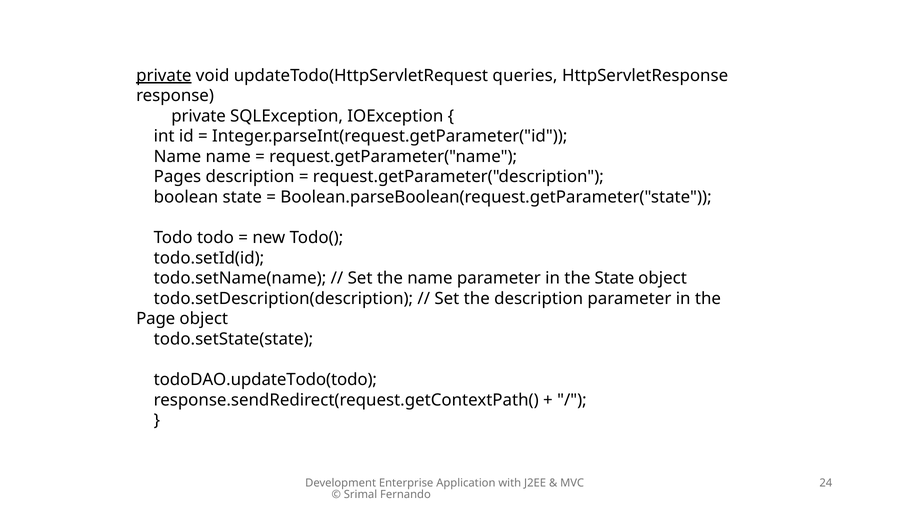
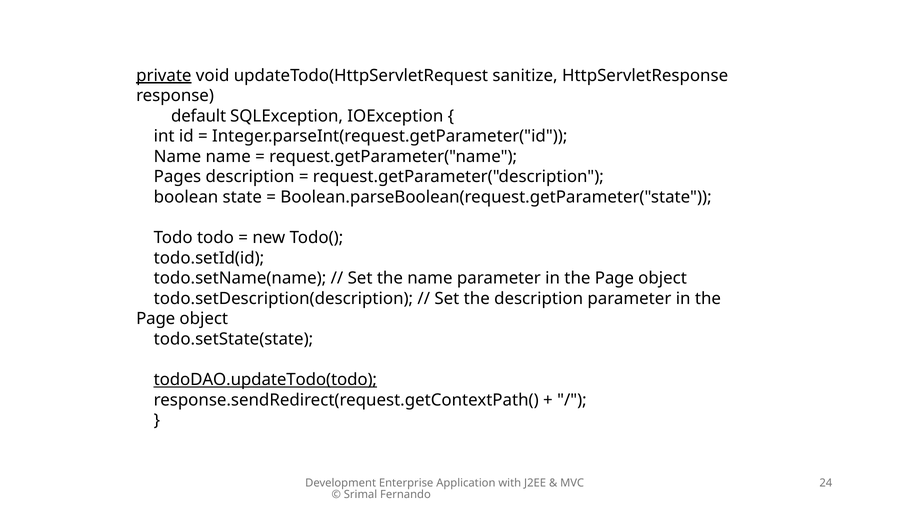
queries: queries -> sanitize (525, 75)
private: private -> default (199, 116)
State: State -> Page (614, 278)
todoDAO.updateTodo(todo underline: none -> present (265, 380)
